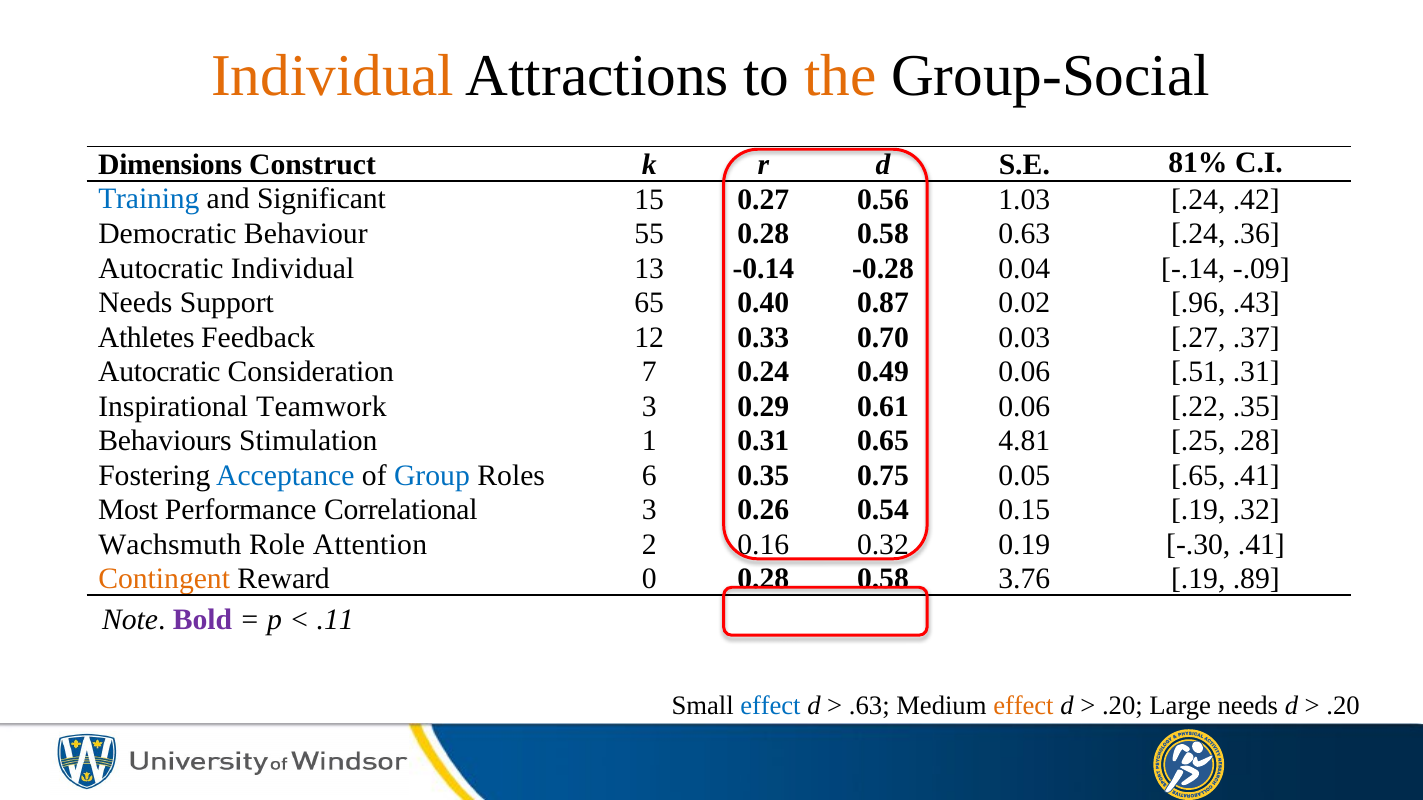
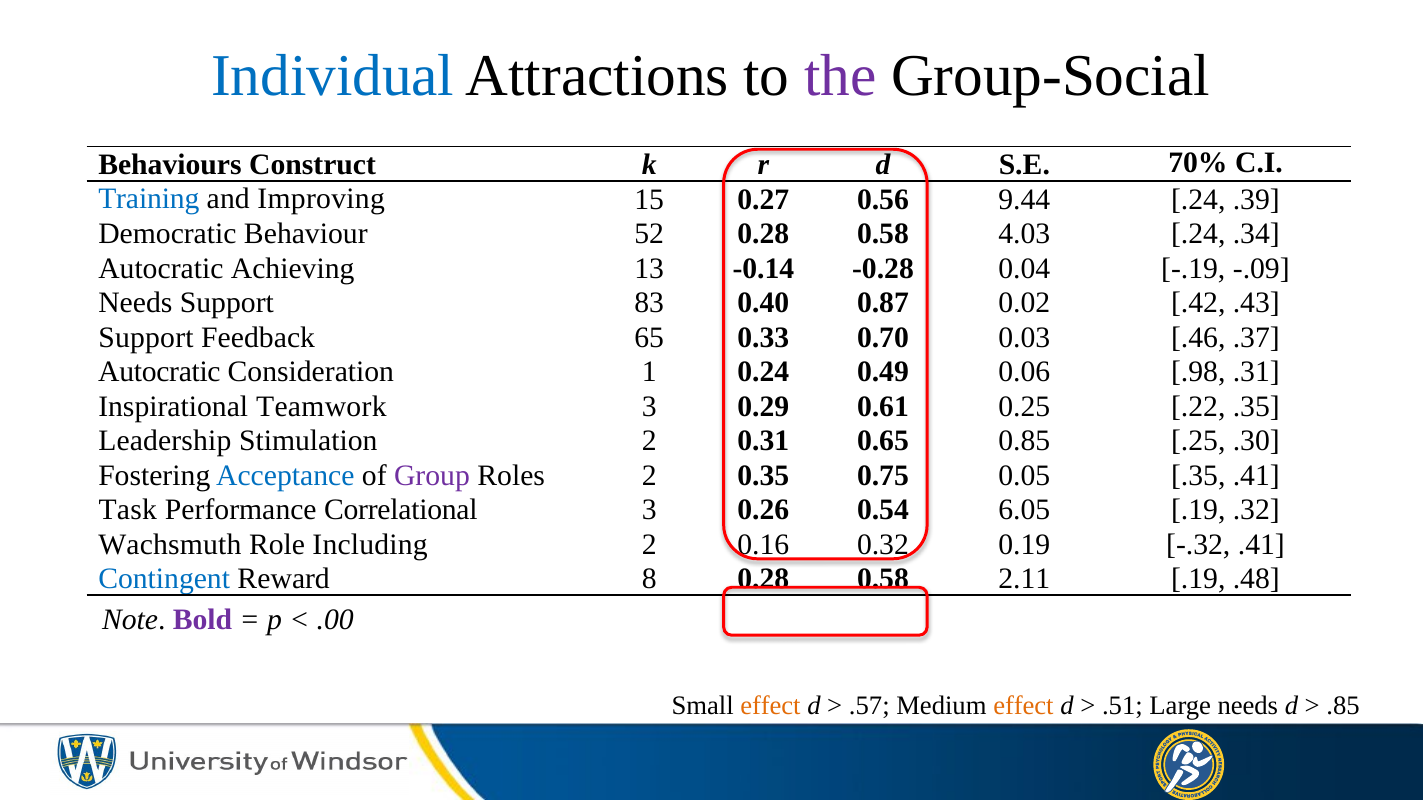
Individual colour: orange -> blue (333, 76)
the colour: orange -> purple (840, 76)
Dimensions: Dimensions -> Behaviours (170, 165)
81%: 81% -> 70% (1198, 163)
Significant: Significant -> Improving (321, 199)
1.03: 1.03 -> 9.44 (1024, 199)
.42: .42 -> .39 (1256, 199)
55: 55 -> 52 (649, 234)
0.63: 0.63 -> 4.03 (1024, 234)
.36: .36 -> .34 (1256, 234)
Autocratic Individual: Individual -> Achieving (293, 268)
-.14: -.14 -> -.19 (1193, 268)
65: 65 -> 83 (649, 303)
.96: .96 -> .42 (1198, 303)
Athletes: Athletes -> Support (146, 337)
12: 12 -> 65 (649, 337)
.27: .27 -> .46 (1198, 337)
7: 7 -> 1 (649, 372)
.51: .51 -> .98 (1198, 372)
0.06: 0.06 -> 0.25 (1024, 407)
Behaviours: Behaviours -> Leadership (165, 441)
Stimulation 1: 1 -> 2 (649, 441)
4.81: 4.81 -> 0.85 (1024, 441)
.28: .28 -> .30 (1256, 441)
Group colour: blue -> purple (432, 476)
Roles 6: 6 -> 2 (649, 476)
0.05 .65: .65 -> .35 (1198, 476)
Most: Most -> Task (128, 510)
0.15: 0.15 -> 6.05 (1024, 510)
Attention: Attention -> Including (370, 545)
-.30: -.30 -> -.32 (1198, 545)
Contingent colour: orange -> blue (164, 579)
0: 0 -> 8 (649, 579)
3.76: 3.76 -> 2.11 (1024, 579)
.89: .89 -> .48 (1256, 579)
.11: .11 -> .00 (335, 620)
effect colour: blue -> orange (770, 706)
.63: .63 -> .57 (869, 706)
.20: .20 -> .51 (1122, 706)
.20: .20 -> .85 (1343, 706)
